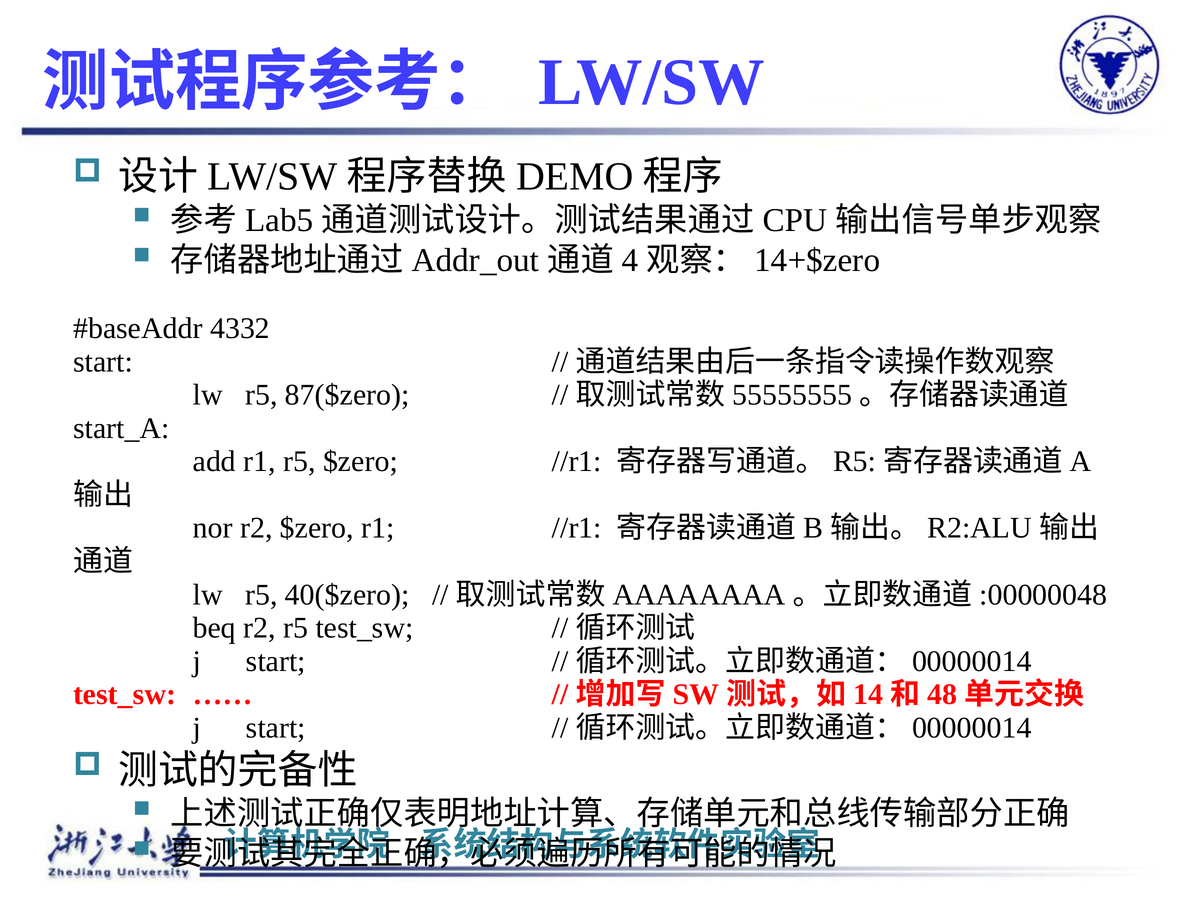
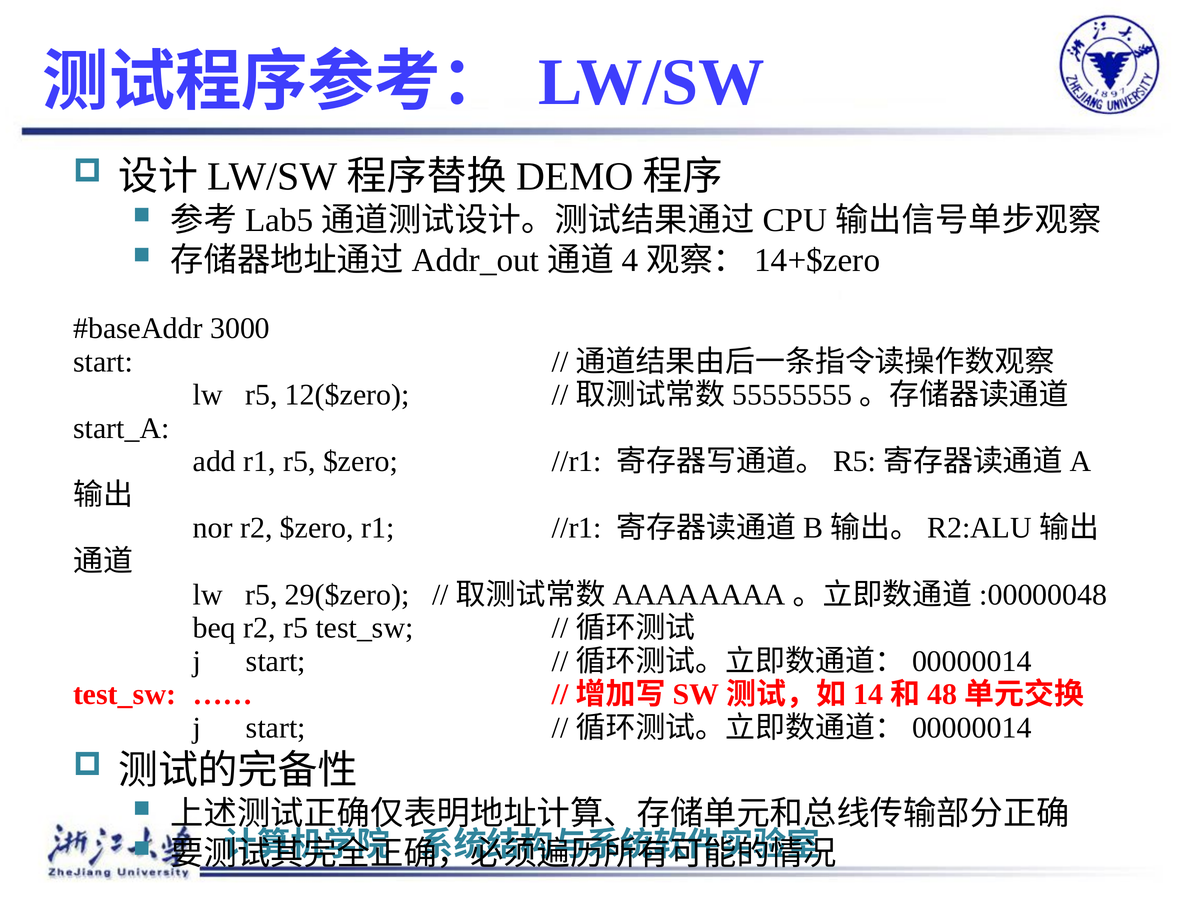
4332: 4332 -> 3000 (240, 328)
87($zero: 87($zero -> 12($zero (347, 395)
40($zero: 40($zero -> 29($zero (347, 594)
